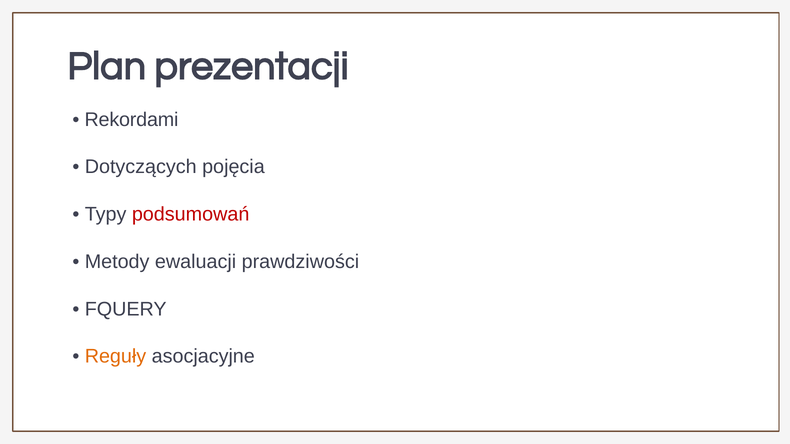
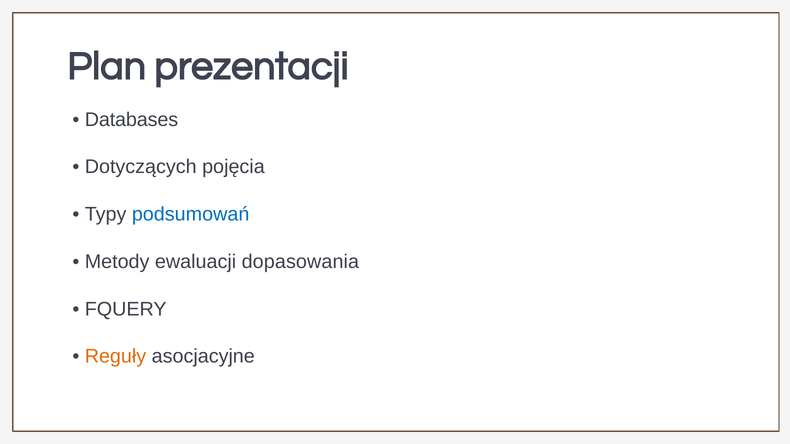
Rekordami: Rekordami -> Databases (131, 120)
podsumowań colour: red -> blue (191, 214)
prawdziwości: prawdziwości -> dopasowania (300, 262)
